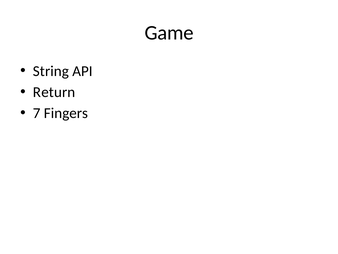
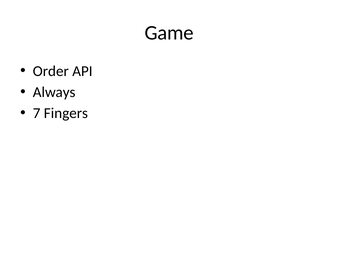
String: String -> Order (51, 71)
Return: Return -> Always (54, 92)
